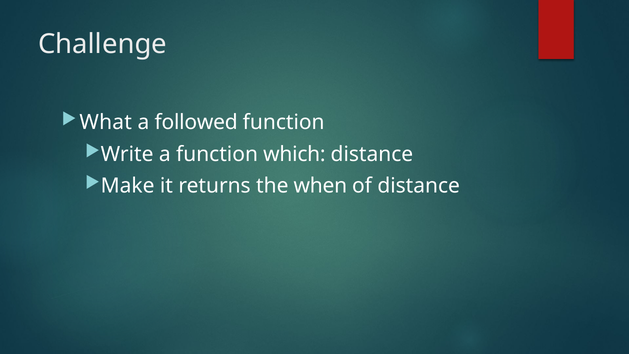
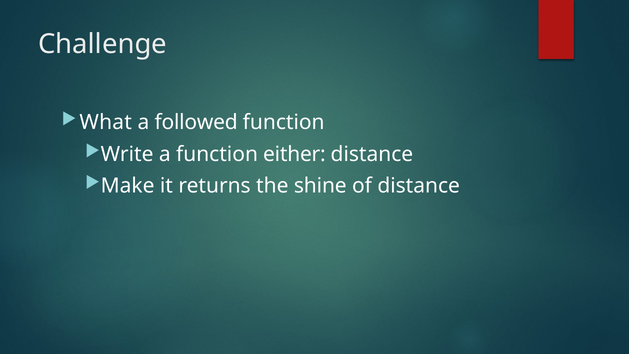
which: which -> either (294, 154)
when: when -> shine (320, 186)
